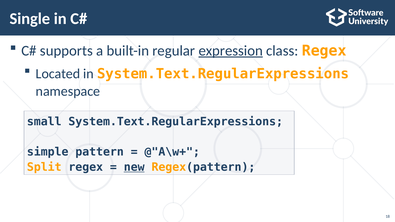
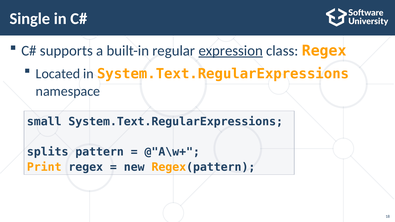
simple: simple -> splits (48, 152)
Split: Split -> Print (44, 167)
new underline: present -> none (134, 167)
